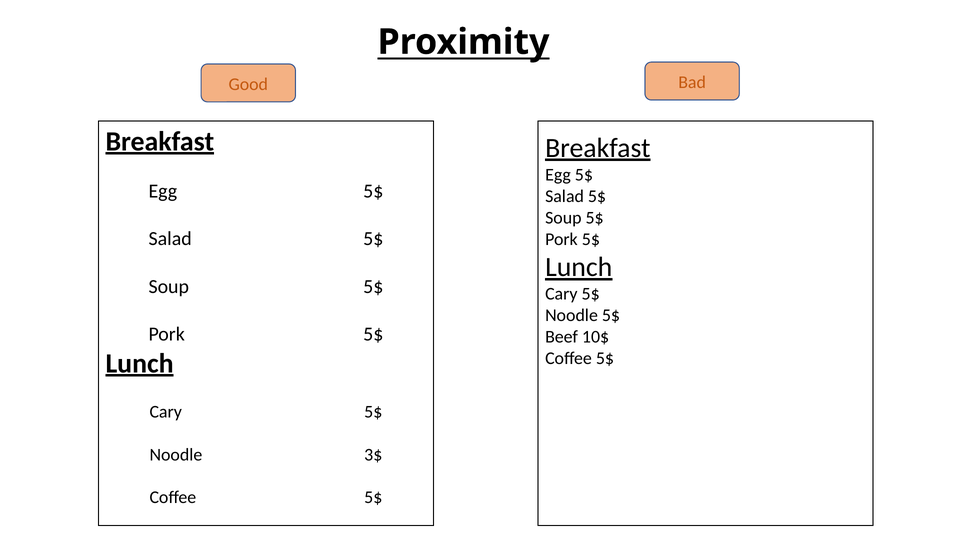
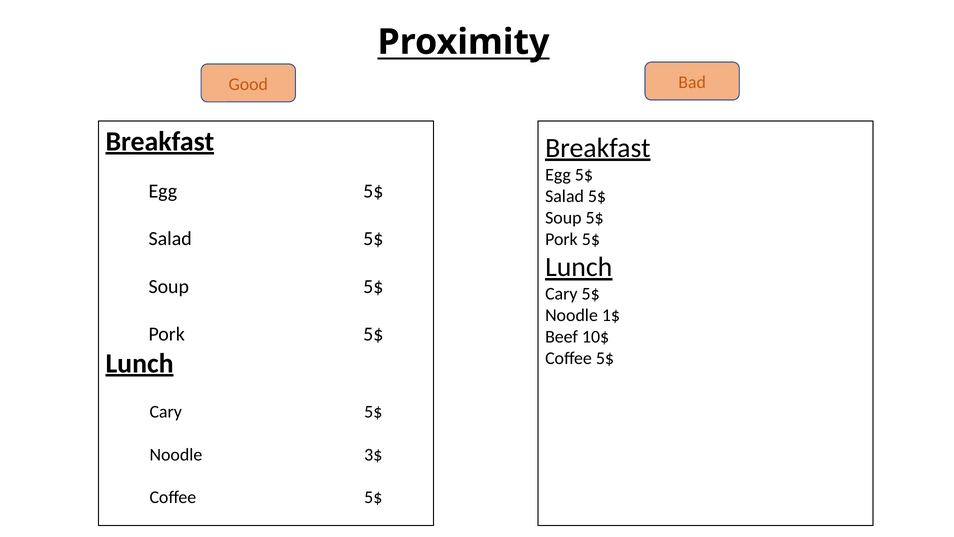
Noodle 5$: 5$ -> 1$ (611, 315)
